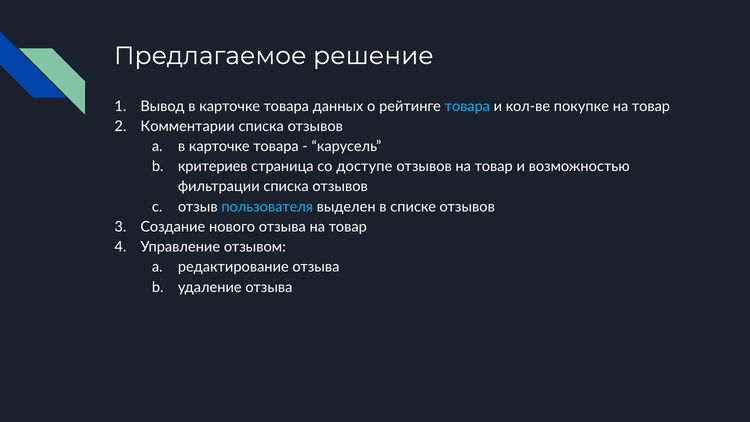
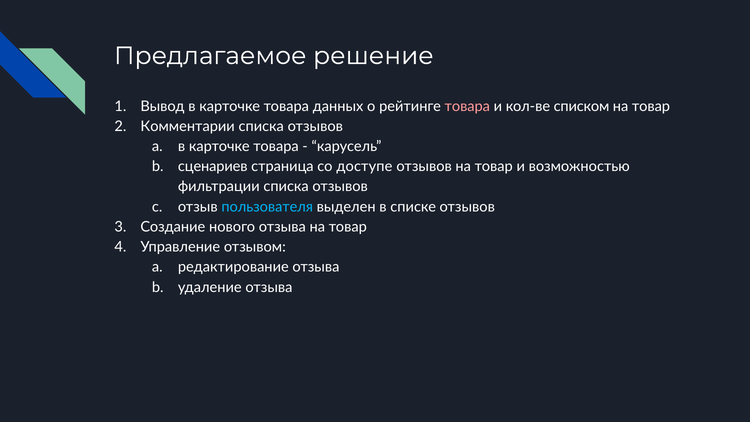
товара colour: light blue -> pink (467, 106)
покупке: покупке -> списком (582, 106)
критериев: критериев -> сценариев (213, 167)
